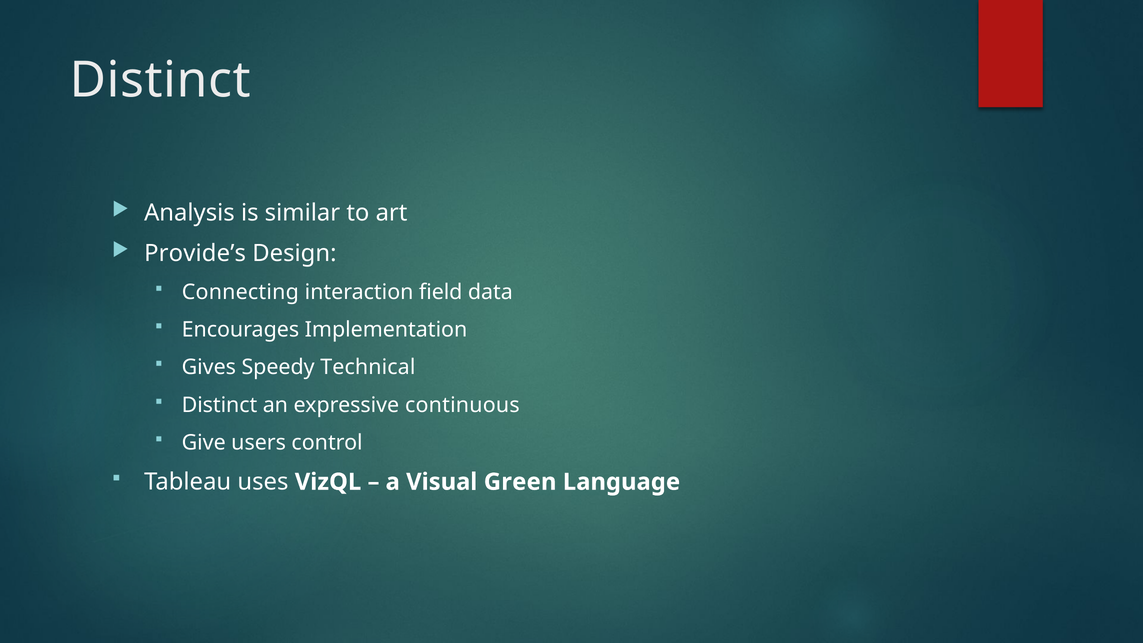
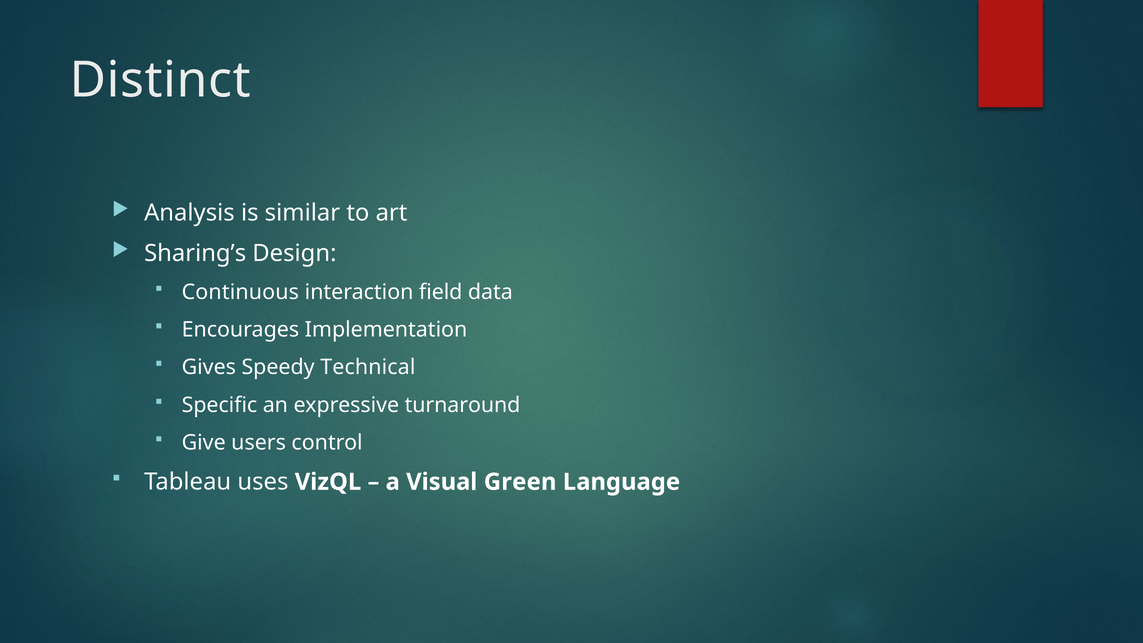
Provide’s: Provide’s -> Sharing’s (195, 253)
Connecting: Connecting -> Continuous (240, 292)
Distinct: Distinct -> Specific (219, 405)
continuous: continuous -> turnaround (463, 405)
